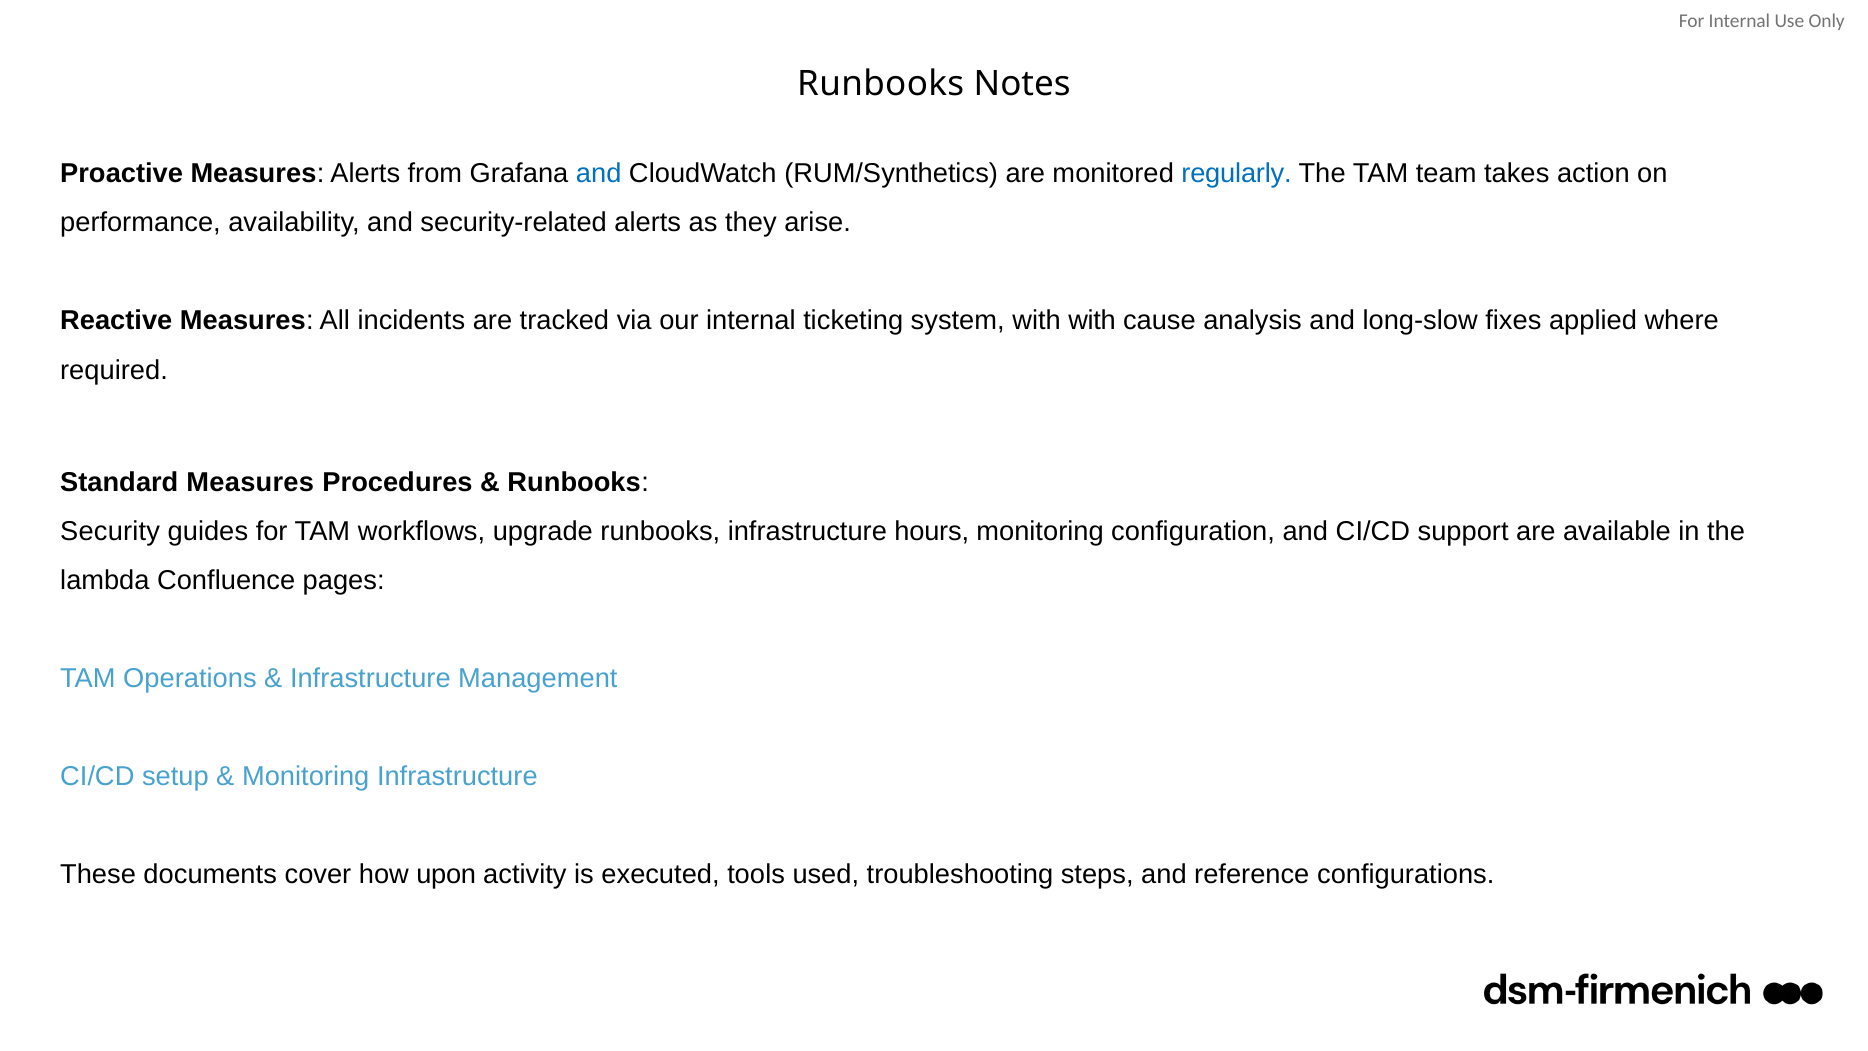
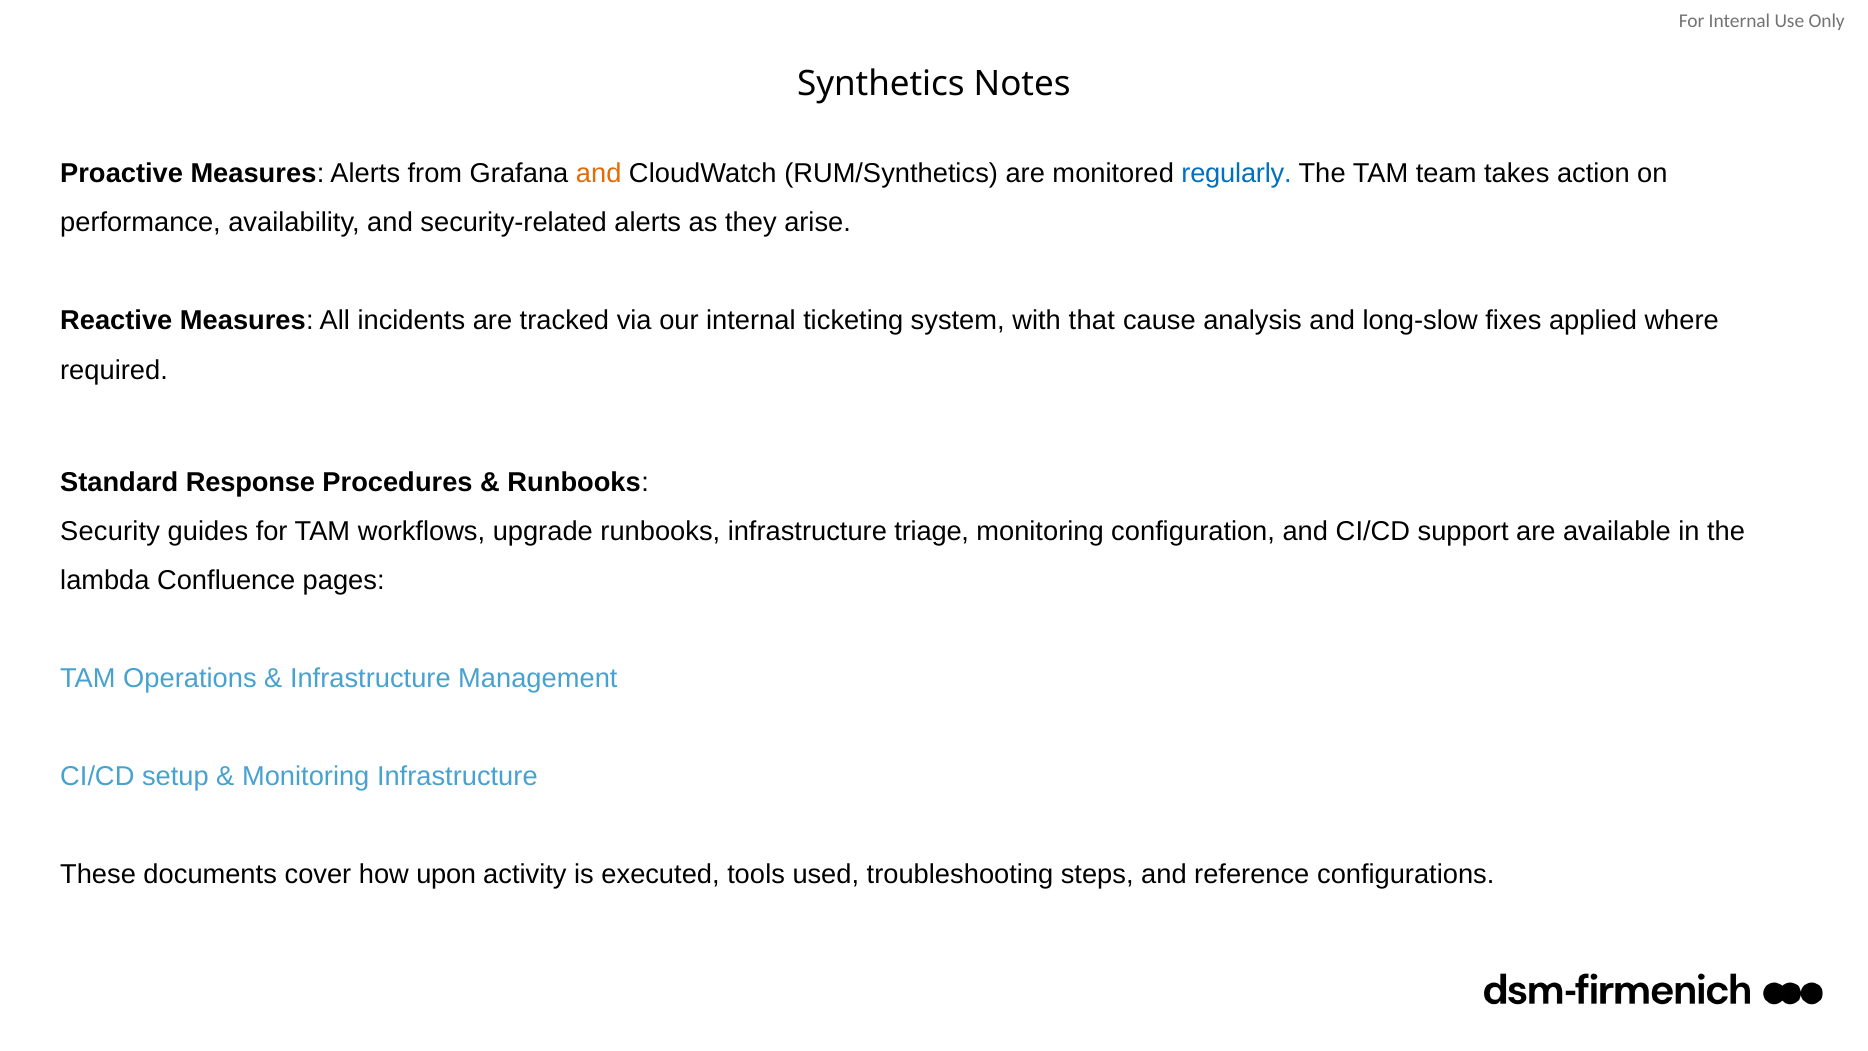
Runbooks: Runbooks -> Synthetics (881, 84)
and colour: blue -> orange (599, 174)
with with: with -> that (1092, 321)
Standard Measures: Measures -> Response (250, 482)
hours: hours -> triage (932, 531)
